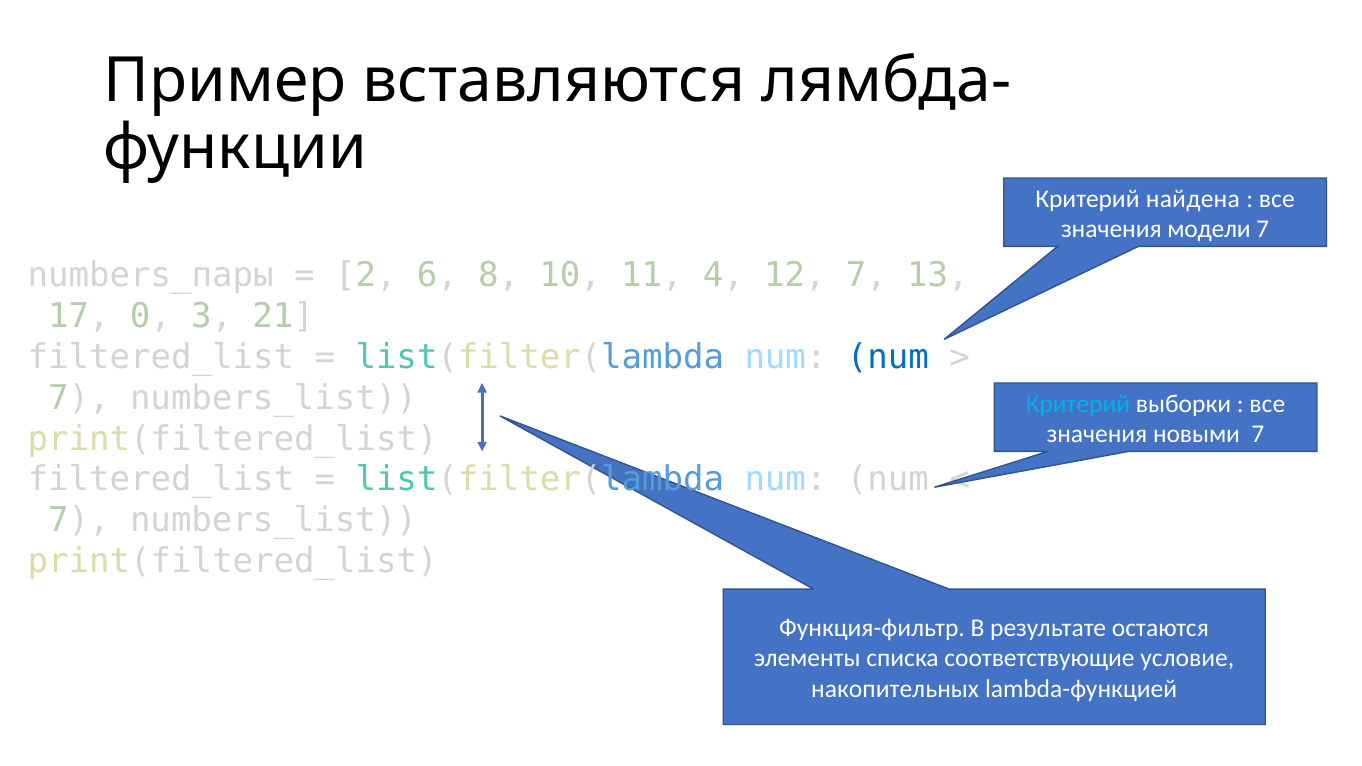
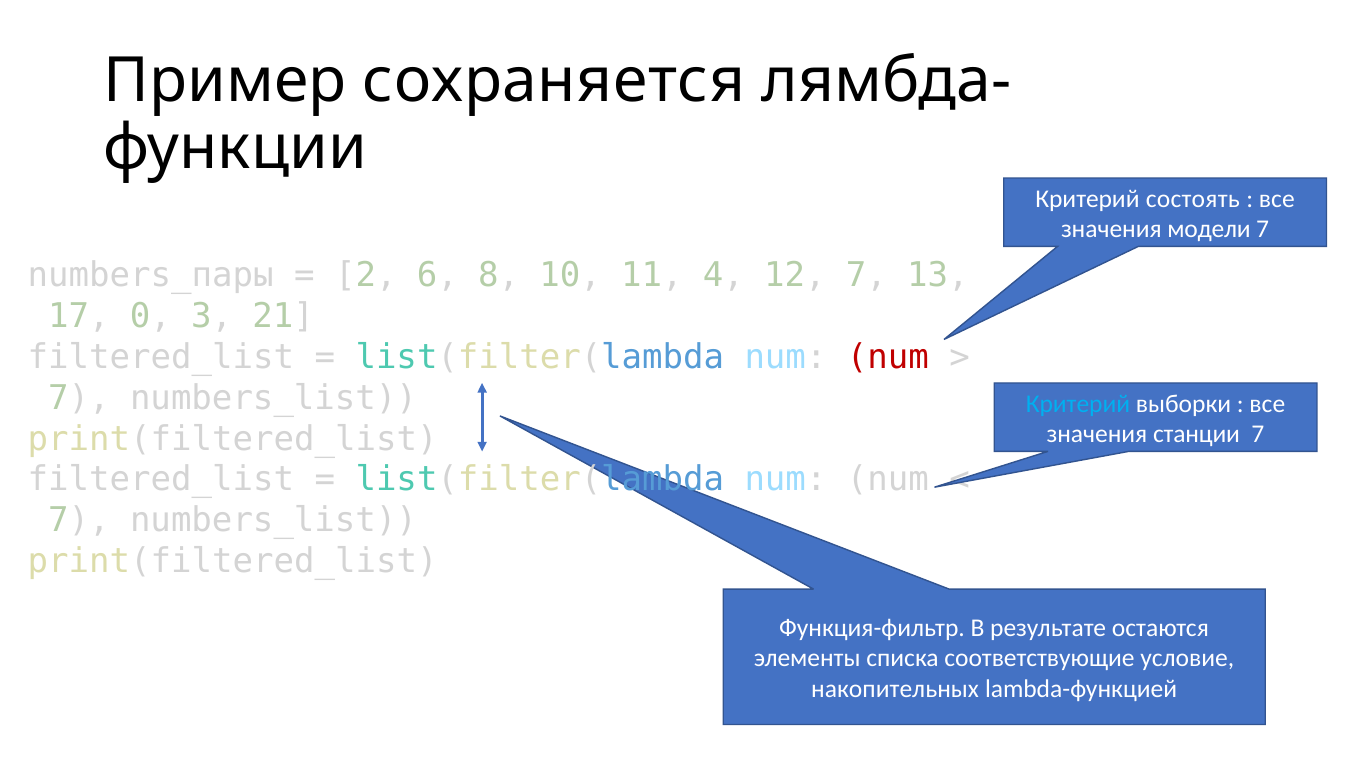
вставляются: вставляются -> сохраняется (554, 81)
найдена: найдена -> состоять (1193, 199)
num colour: blue -> red (888, 357)
новыми: новыми -> станции (1197, 434)
